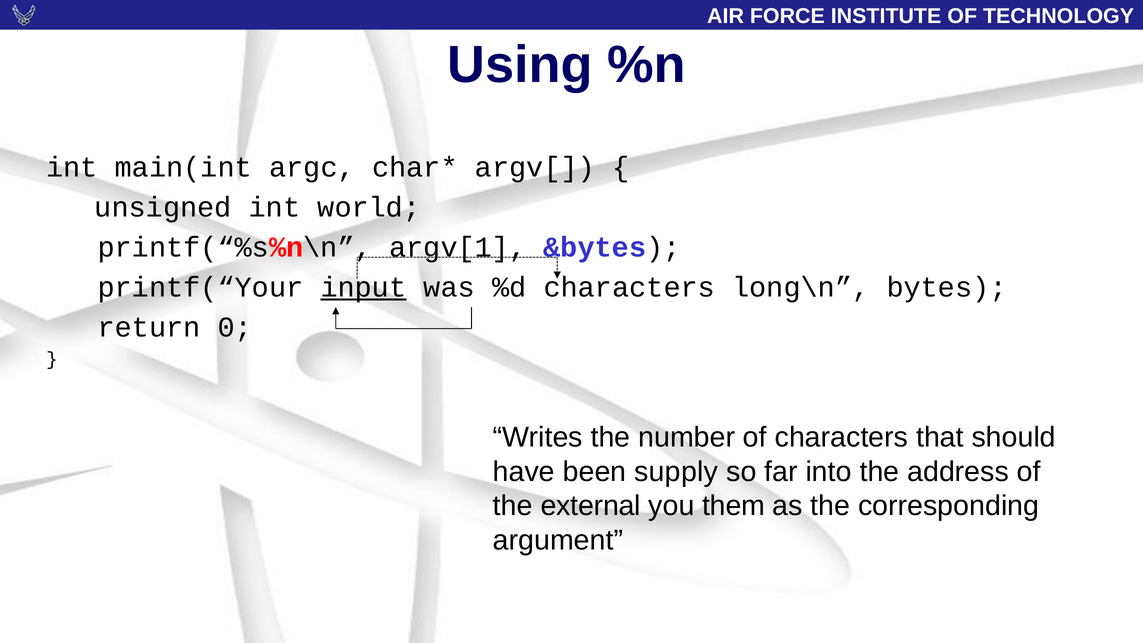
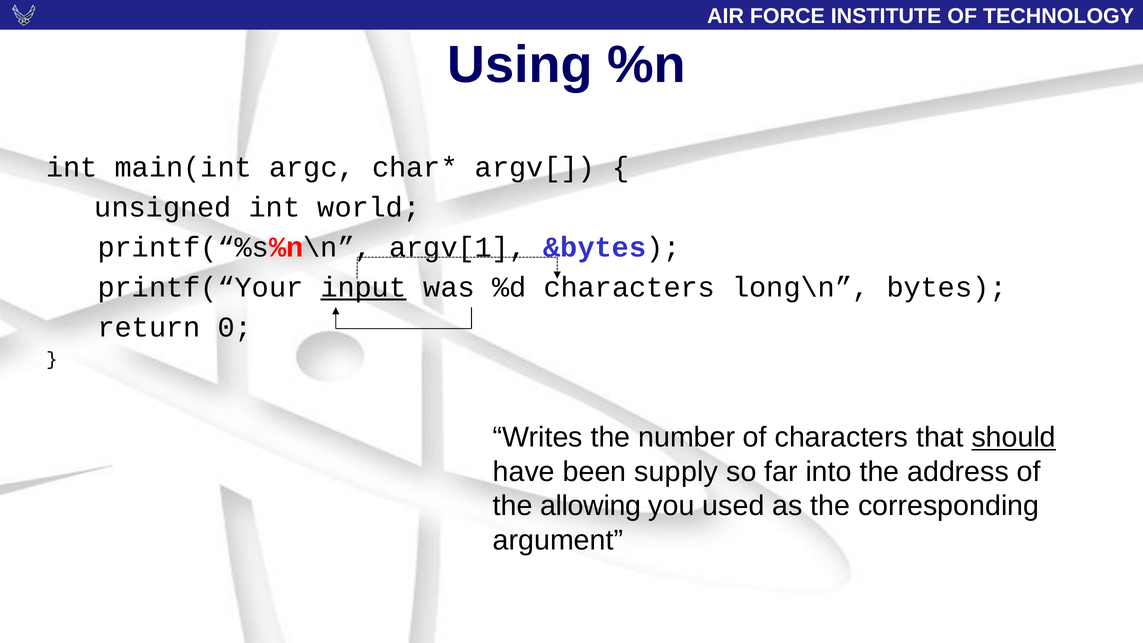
should underline: none -> present (1014, 437)
external: external -> allowing (591, 506)
them: them -> used (733, 506)
